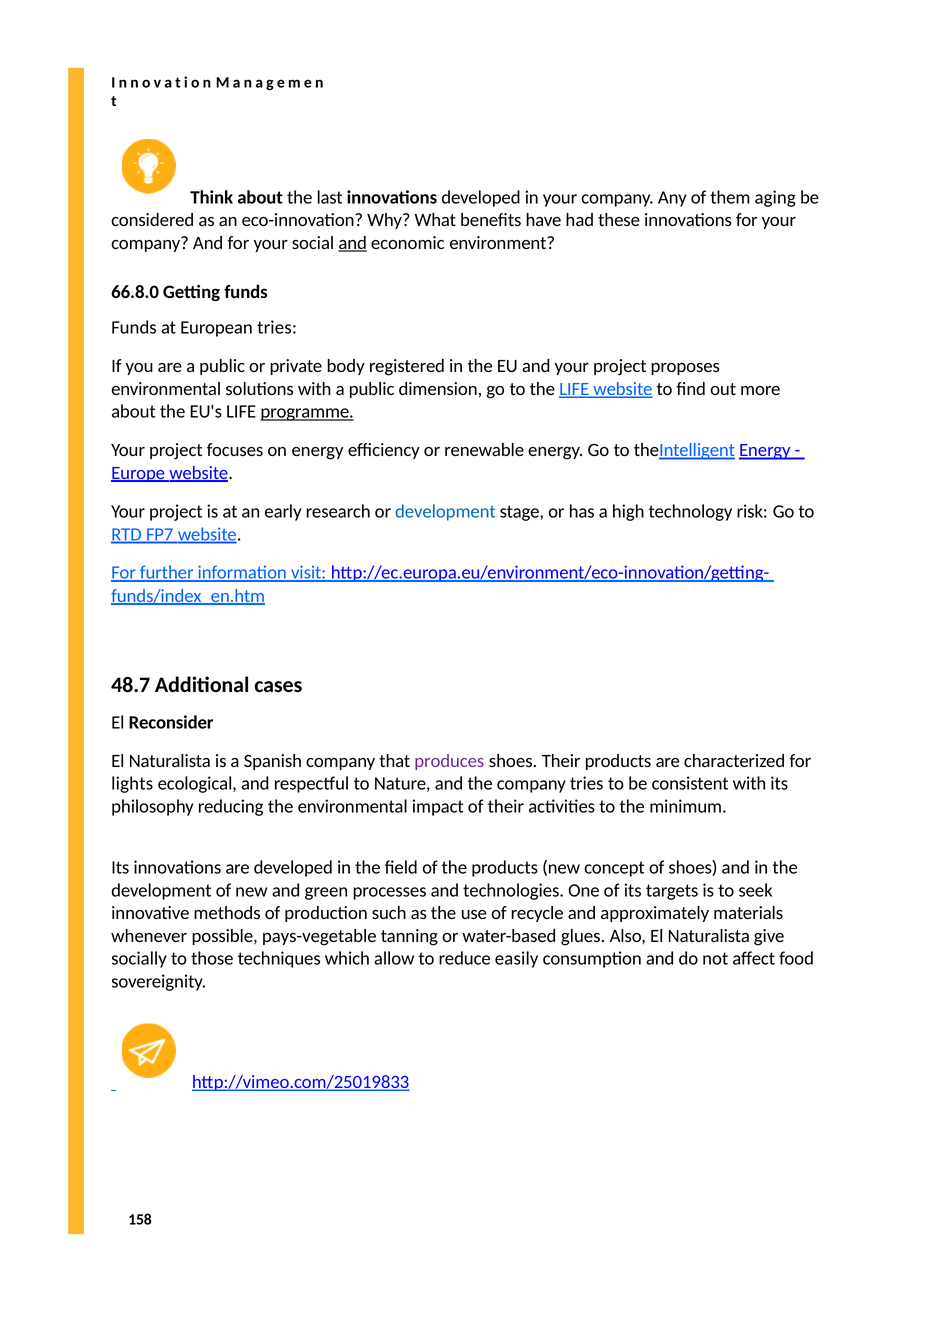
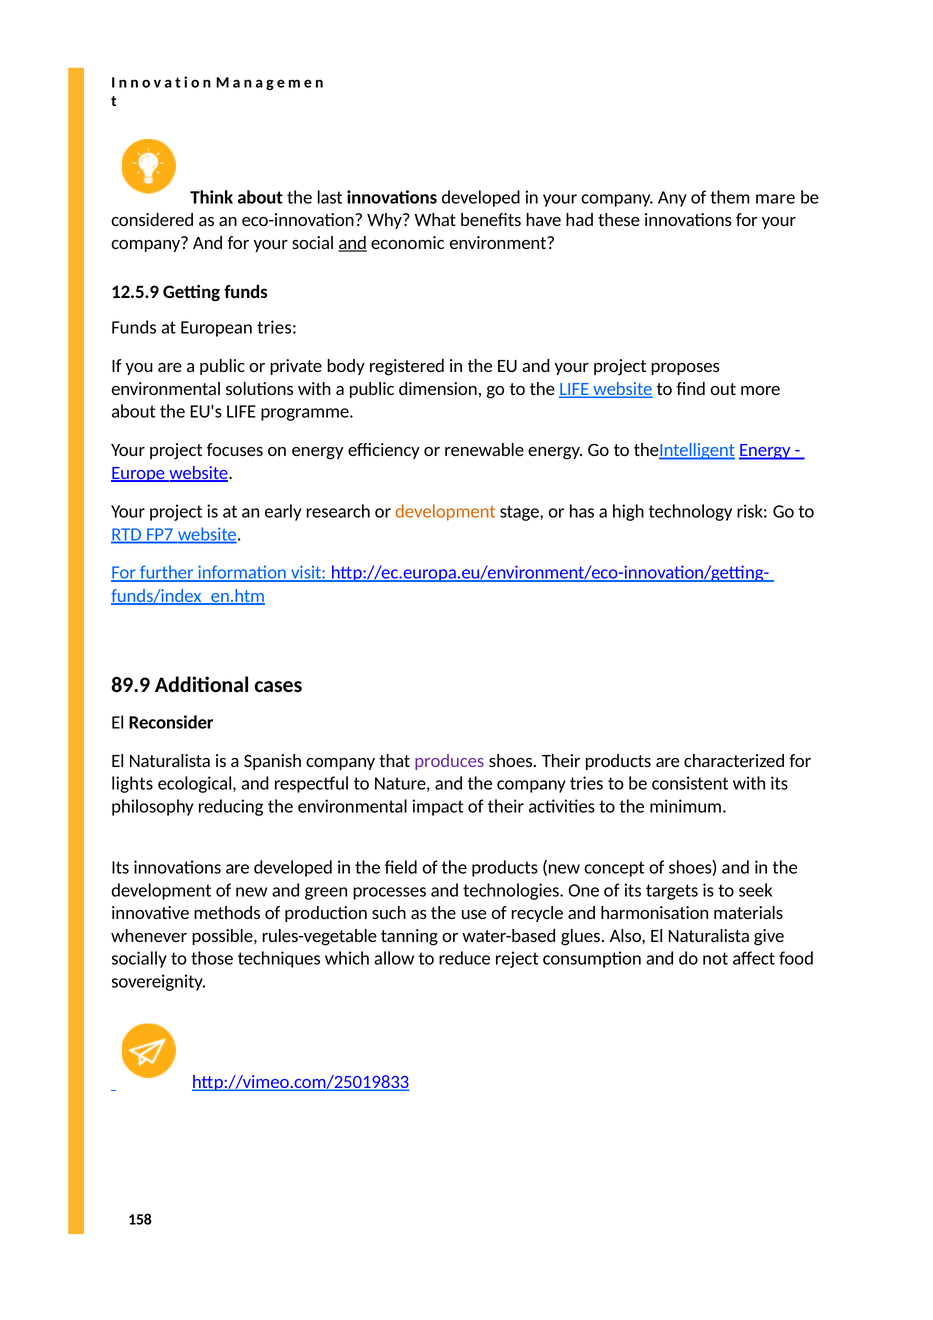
aging: aging -> mare (775, 197)
66.8.0: 66.8.0 -> 12.5.9 (135, 292)
programme underline: present -> none (307, 412)
development colour: blue -> orange (445, 512)
48.7: 48.7 -> 89.9 (131, 685)
approximately: approximately -> harmonisation (655, 913)
pays-vegetable: pays-vegetable -> rules-vegetable (319, 936)
easily: easily -> reject (517, 959)
